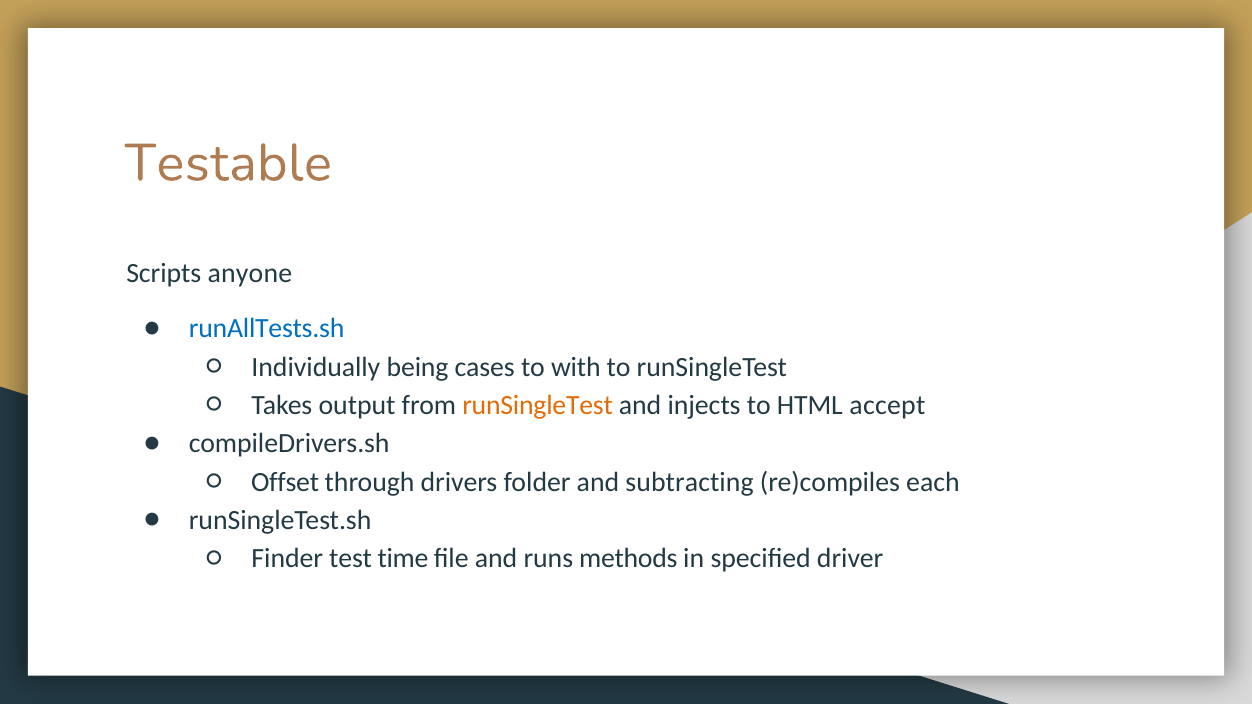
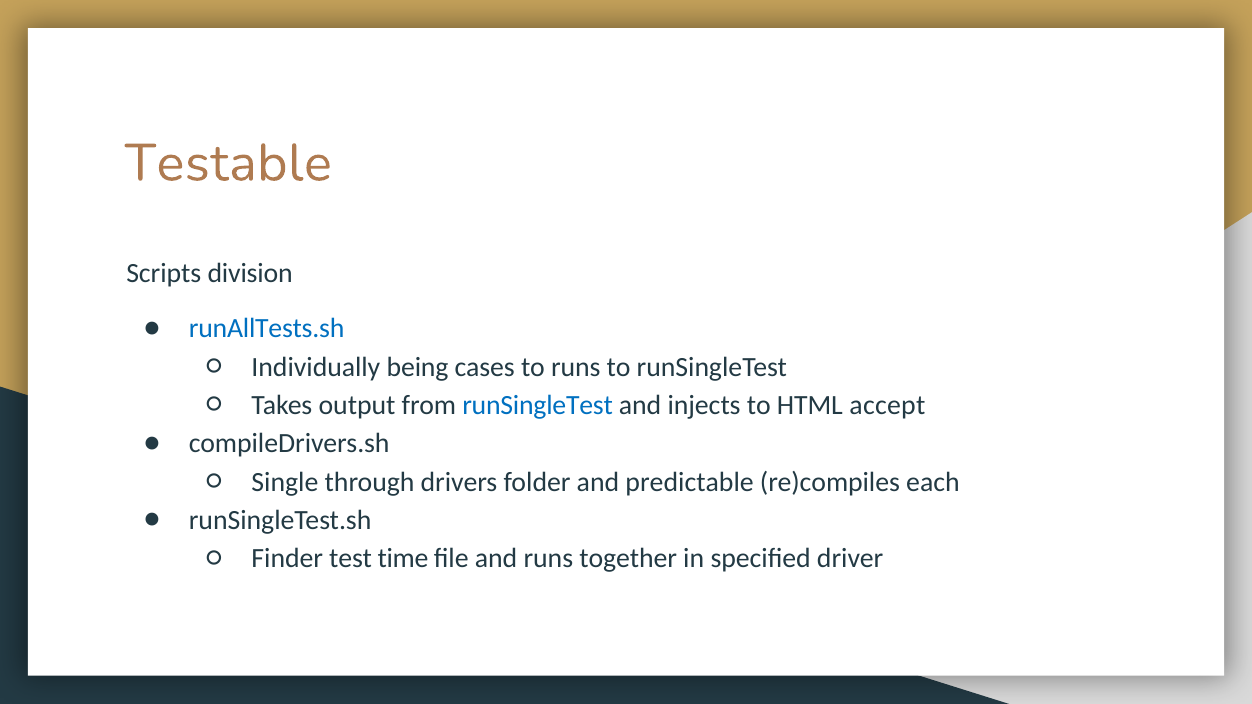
anyone: anyone -> division (250, 273)
to with: with -> runs (576, 367)
runSingleTest colour: orange -> blue (538, 405)
Offset: Offset -> Single (285, 482)
subtracting: subtracting -> predictable (690, 482)
methods: methods -> together (628, 559)
